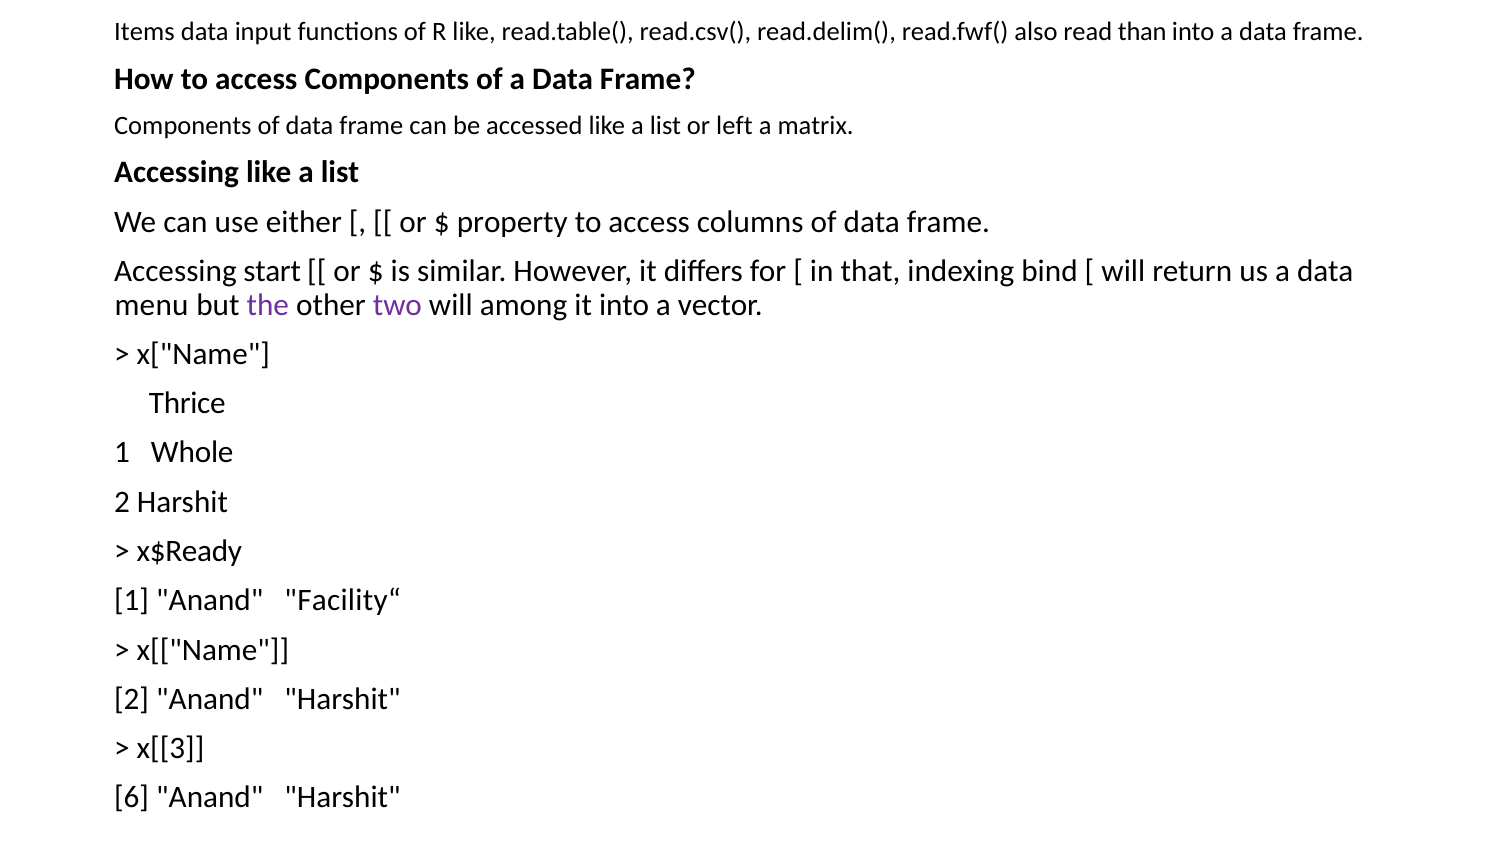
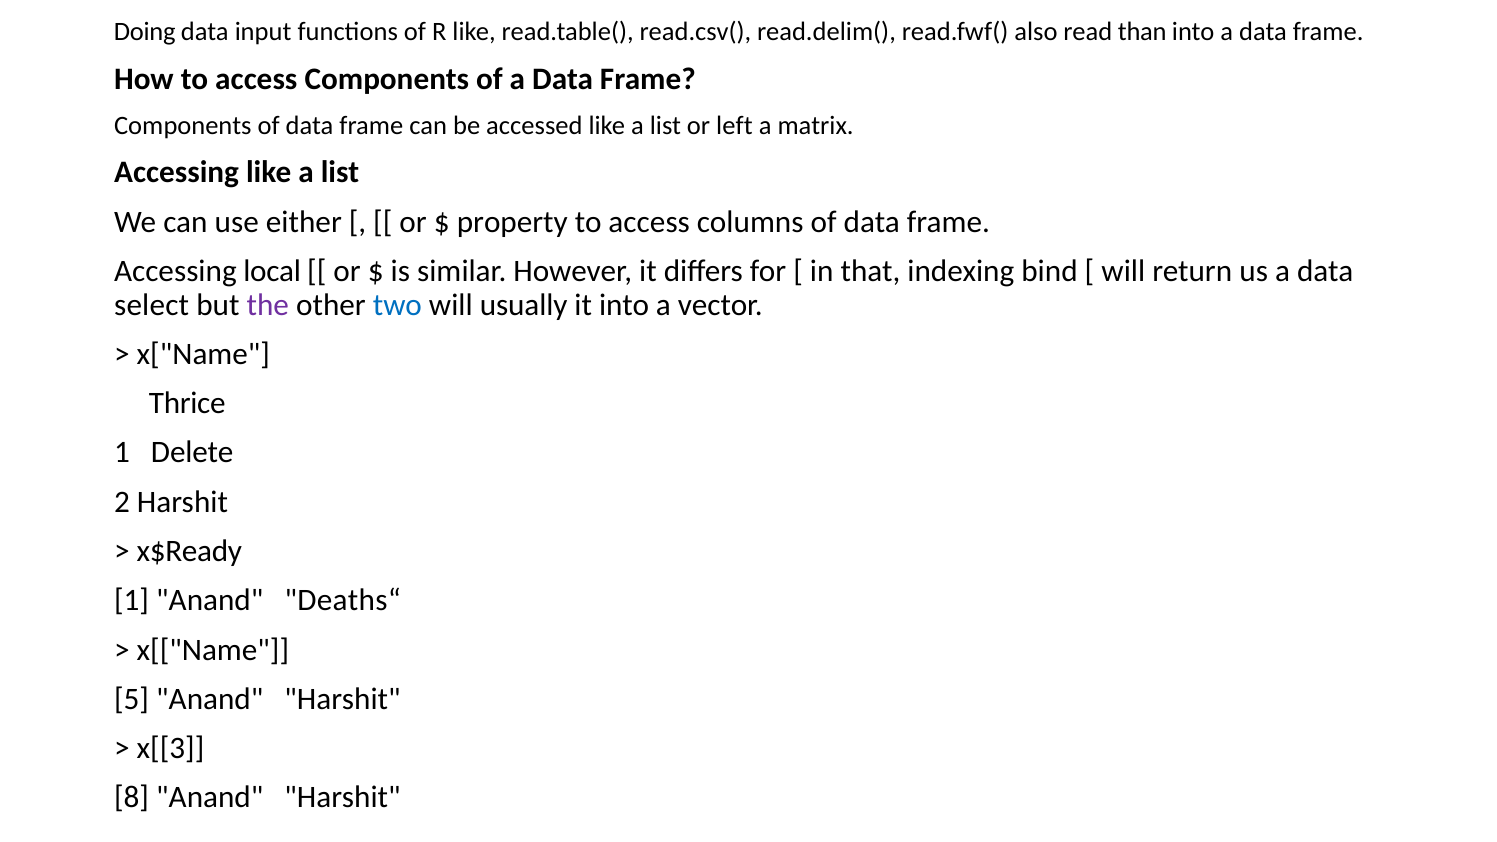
Items: Items -> Doing (145, 32)
start: start -> local (272, 271)
menu: menu -> select (152, 305)
two colour: purple -> blue (397, 305)
among: among -> usually (524, 305)
Whole: Whole -> Delete (192, 453)
Facility“: Facility“ -> Deaths“ (343, 600)
2: 2 -> 5 (132, 699)
6: 6 -> 8 (132, 798)
